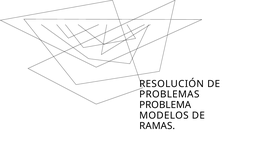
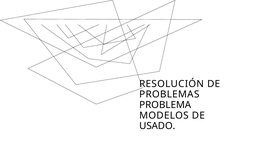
RAMAS: RAMAS -> USADO (157, 126)
